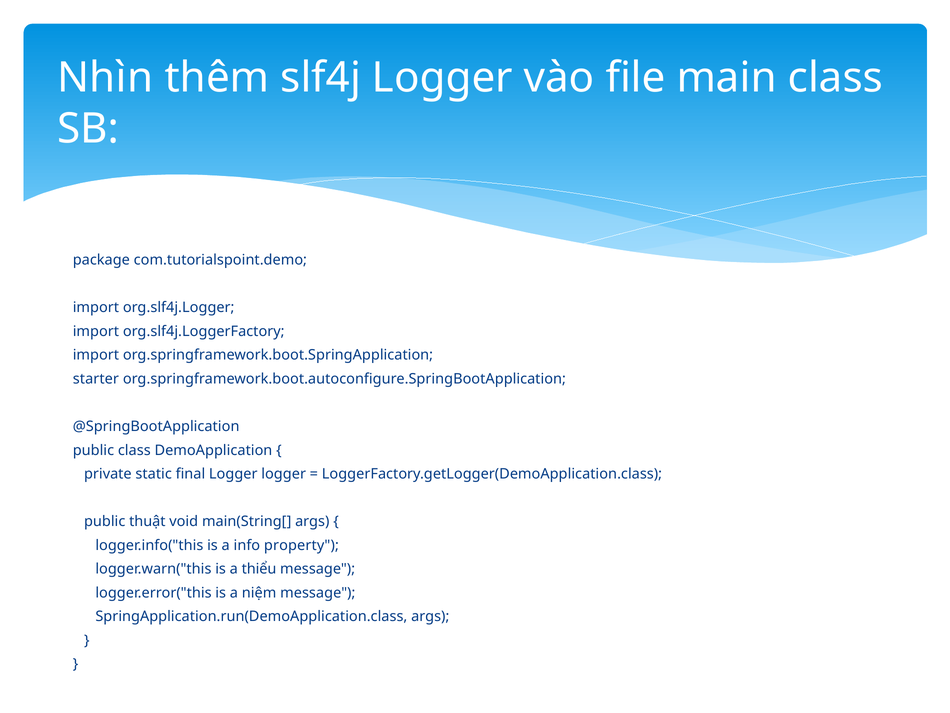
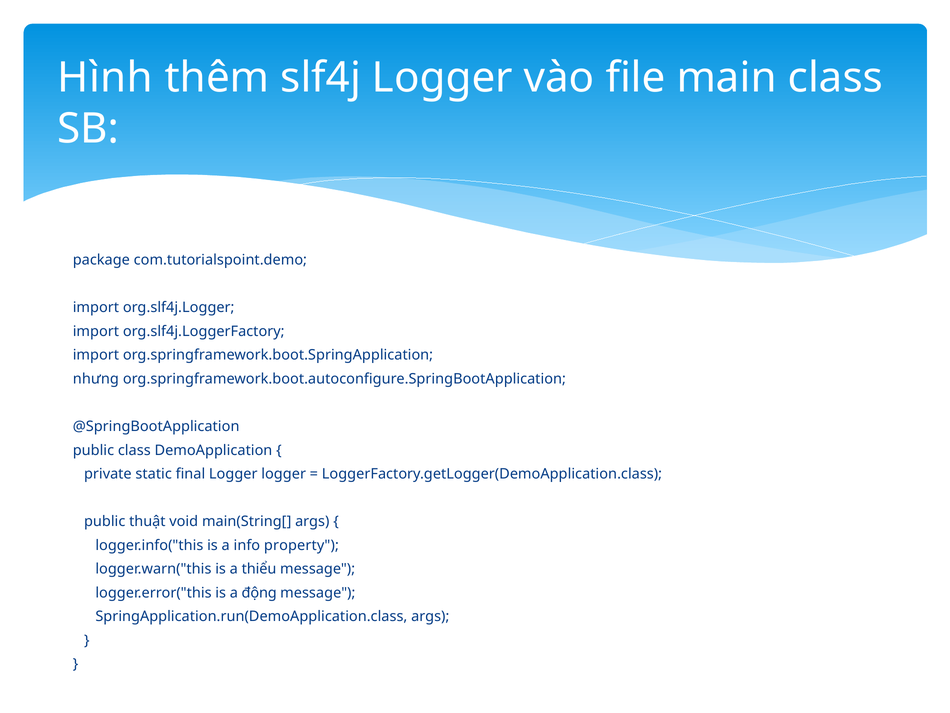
Nhìn: Nhìn -> Hình (105, 78)
starter: starter -> nhưng (96, 379)
niệm: niệm -> động (259, 592)
